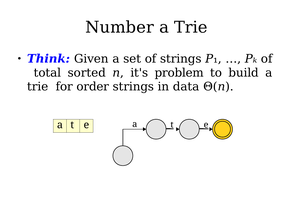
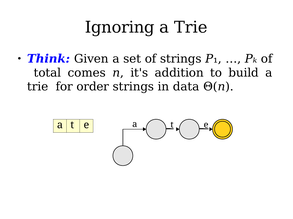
Number: Number -> Ignoring (120, 27)
sorted: sorted -> comes (87, 73)
problem: problem -> addition (179, 73)
